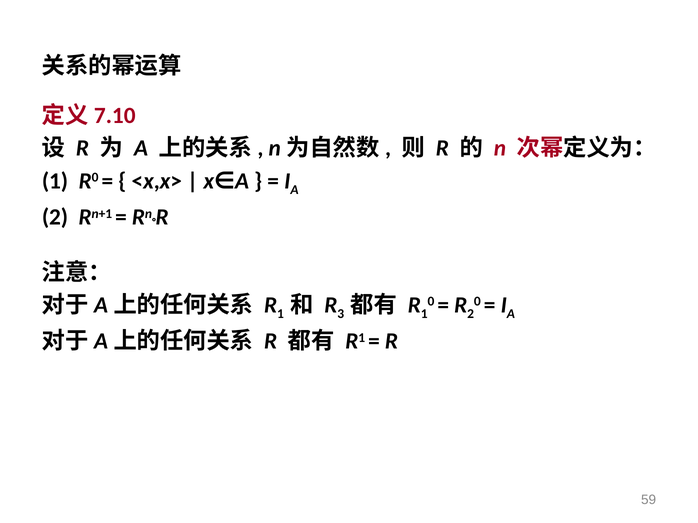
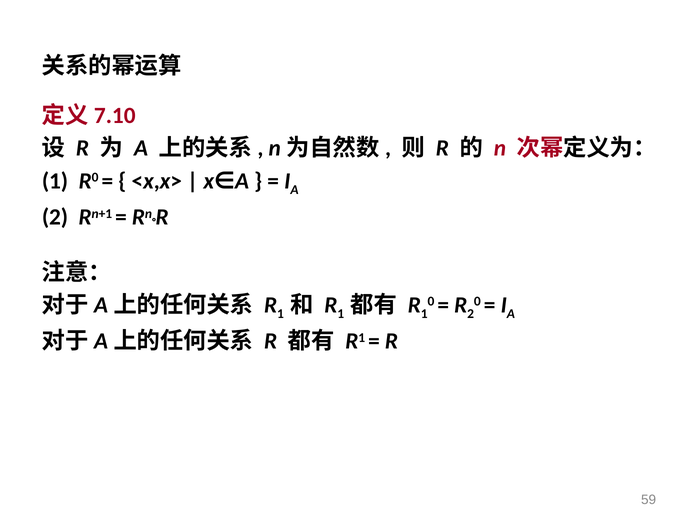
3: 3 -> 1 (341, 314)
